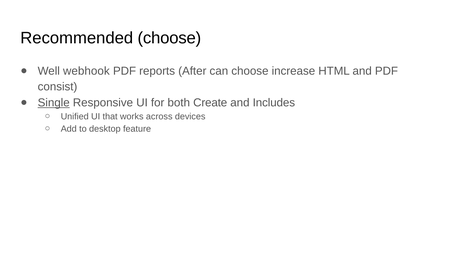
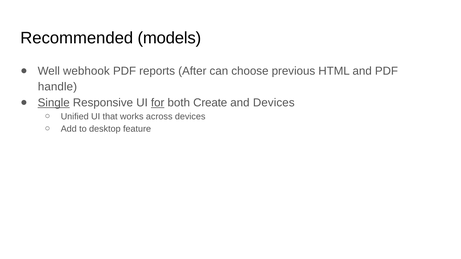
Recommended choose: choose -> models (169, 38)
increase: increase -> previous (293, 71)
consist: consist -> handle (57, 87)
for underline: none -> present (158, 103)
and Includes: Includes -> Devices (274, 103)
